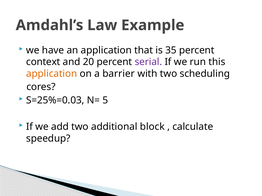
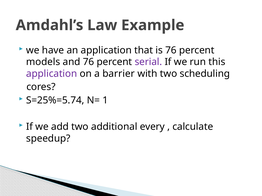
is 35: 35 -> 76 (171, 50)
context: context -> models (43, 62)
and 20: 20 -> 76 (89, 62)
application colour: orange -> purple (52, 74)
S=25%=0.03: S=25%=0.03 -> S=25%=5.74 (55, 100)
5: 5 -> 1 (105, 100)
block: block -> every (152, 127)
